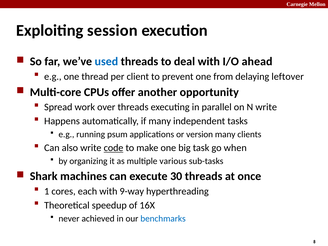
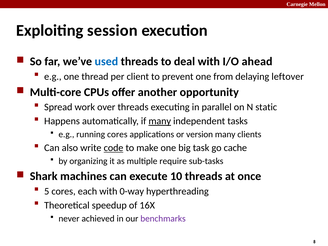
N write: write -> static (266, 107)
many underline: none -> present (160, 121)
running psum: psum -> cores (117, 134)
when: when -> cache (235, 148)
various: various -> require (173, 161)
30: 30 -> 10 (176, 176)
1: 1 -> 5 (47, 191)
9-way: 9-way -> 0-way (132, 191)
benchmarks colour: blue -> purple (163, 219)
